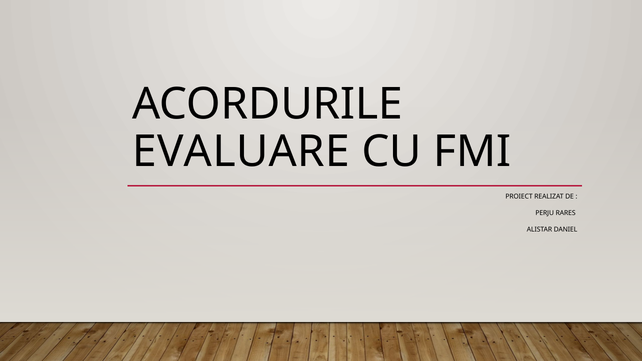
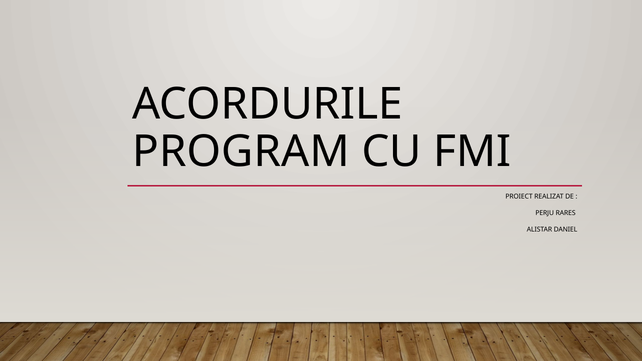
EVALUARE: EVALUARE -> PROGRAM (241, 152)
